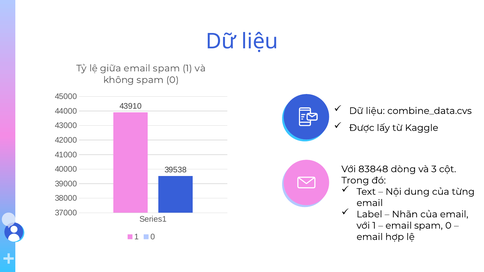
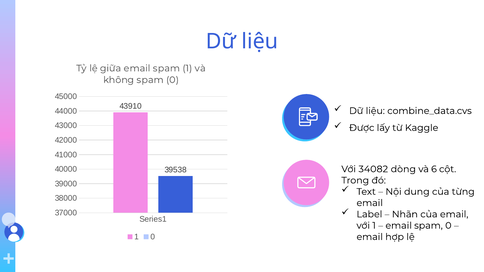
83848: 83848 -> 34082 (373, 169)
3: 3 -> 6 (434, 169)
